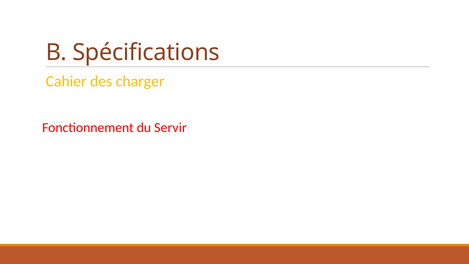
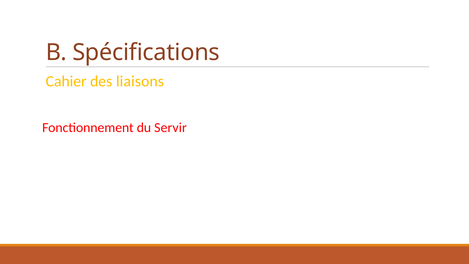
charger: charger -> liaisons (140, 81)
